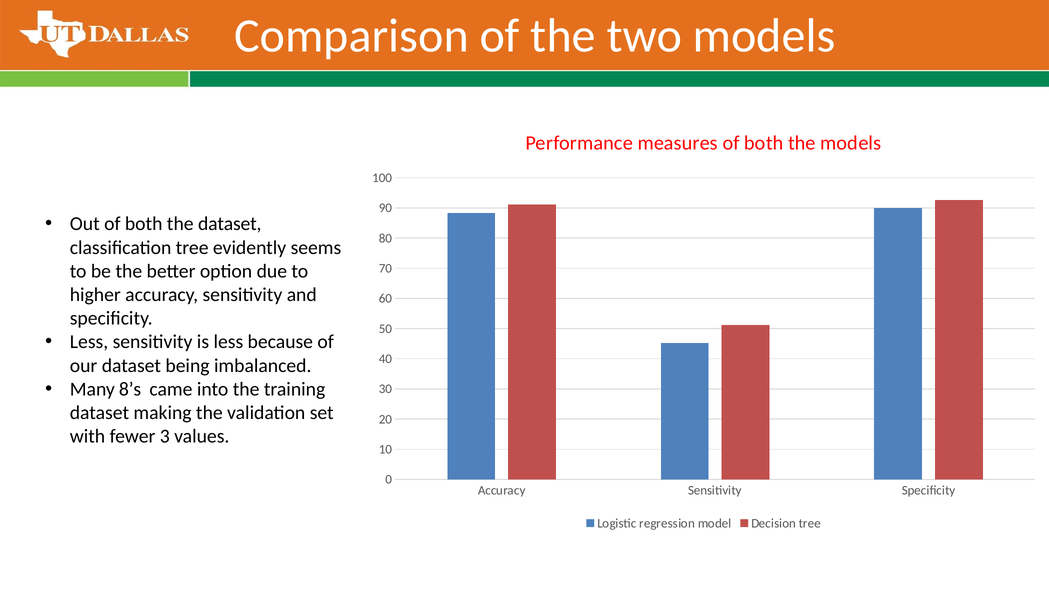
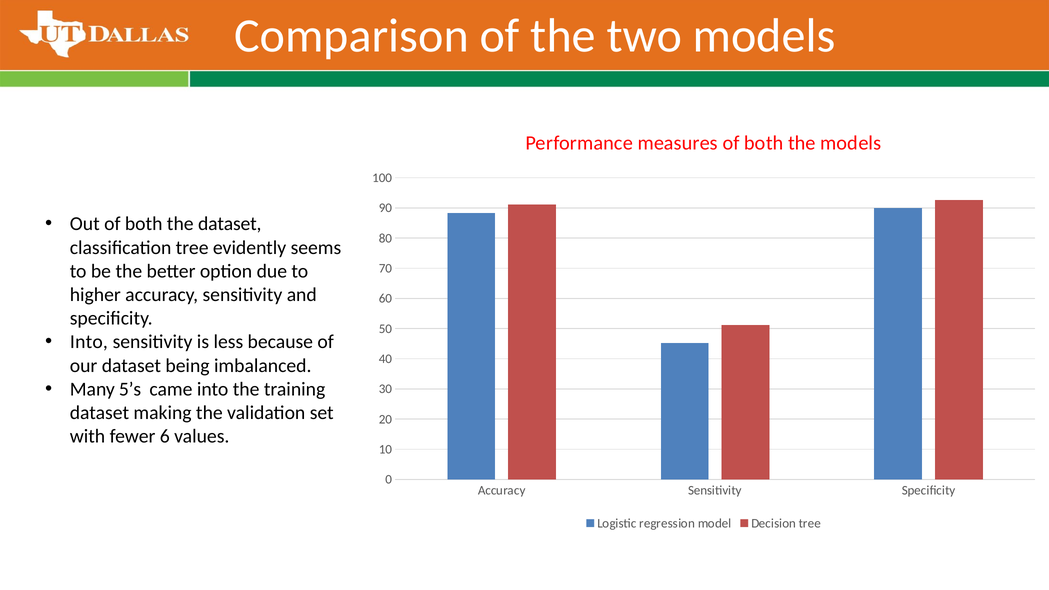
Less: Less -> Into (89, 342)
8’s: 8’s -> 5’s (130, 389)
3: 3 -> 6 (165, 436)
